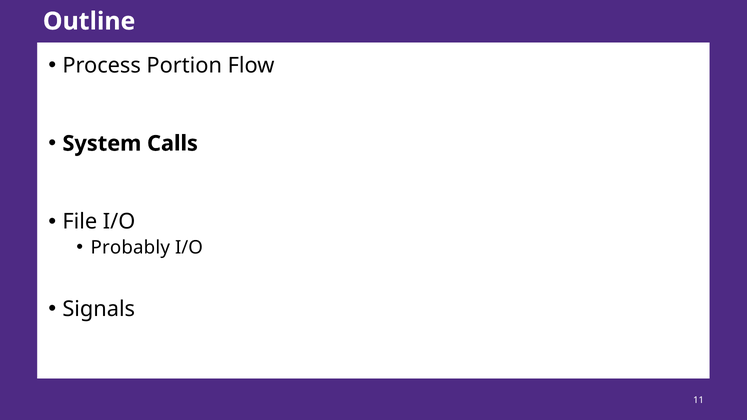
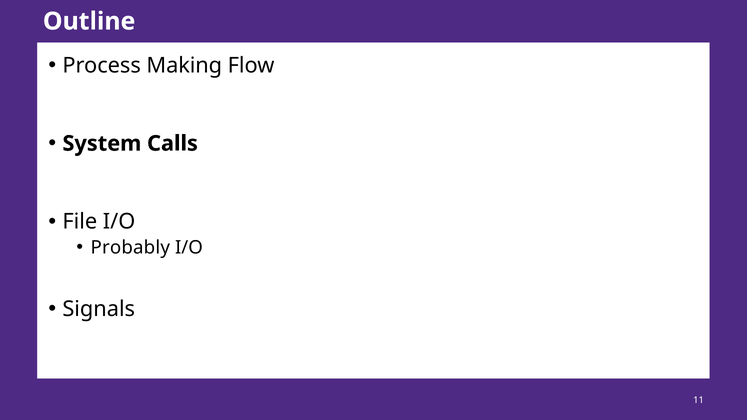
Portion: Portion -> Making (184, 65)
